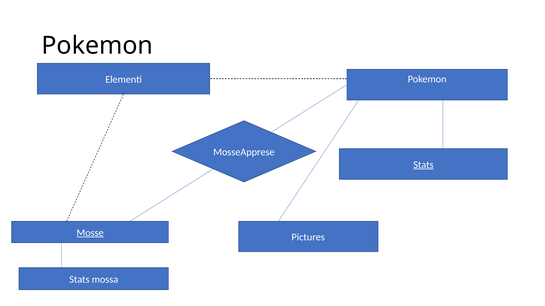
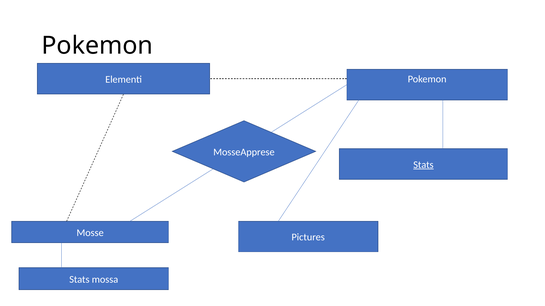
Mosse underline: present -> none (90, 233)
